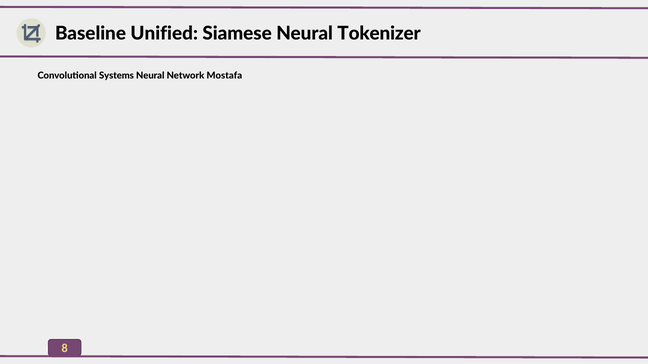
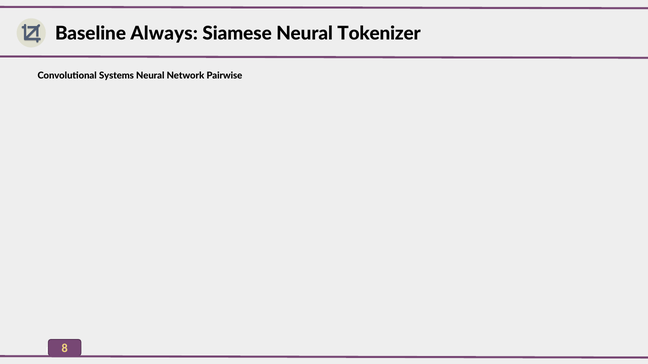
Unified: Unified -> Always (164, 34)
Mostafa: Mostafa -> Pairwise (224, 76)
